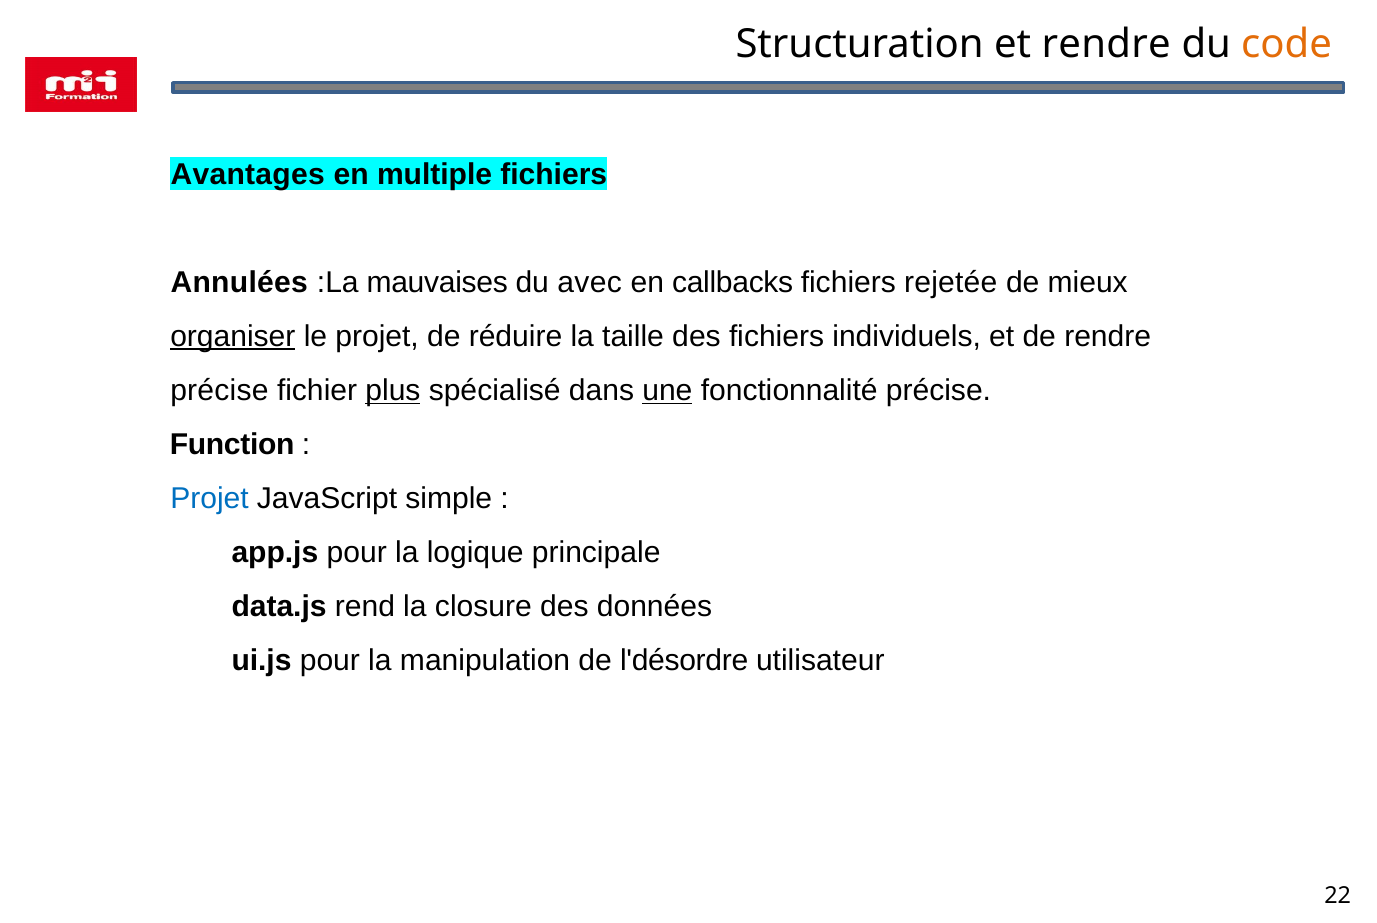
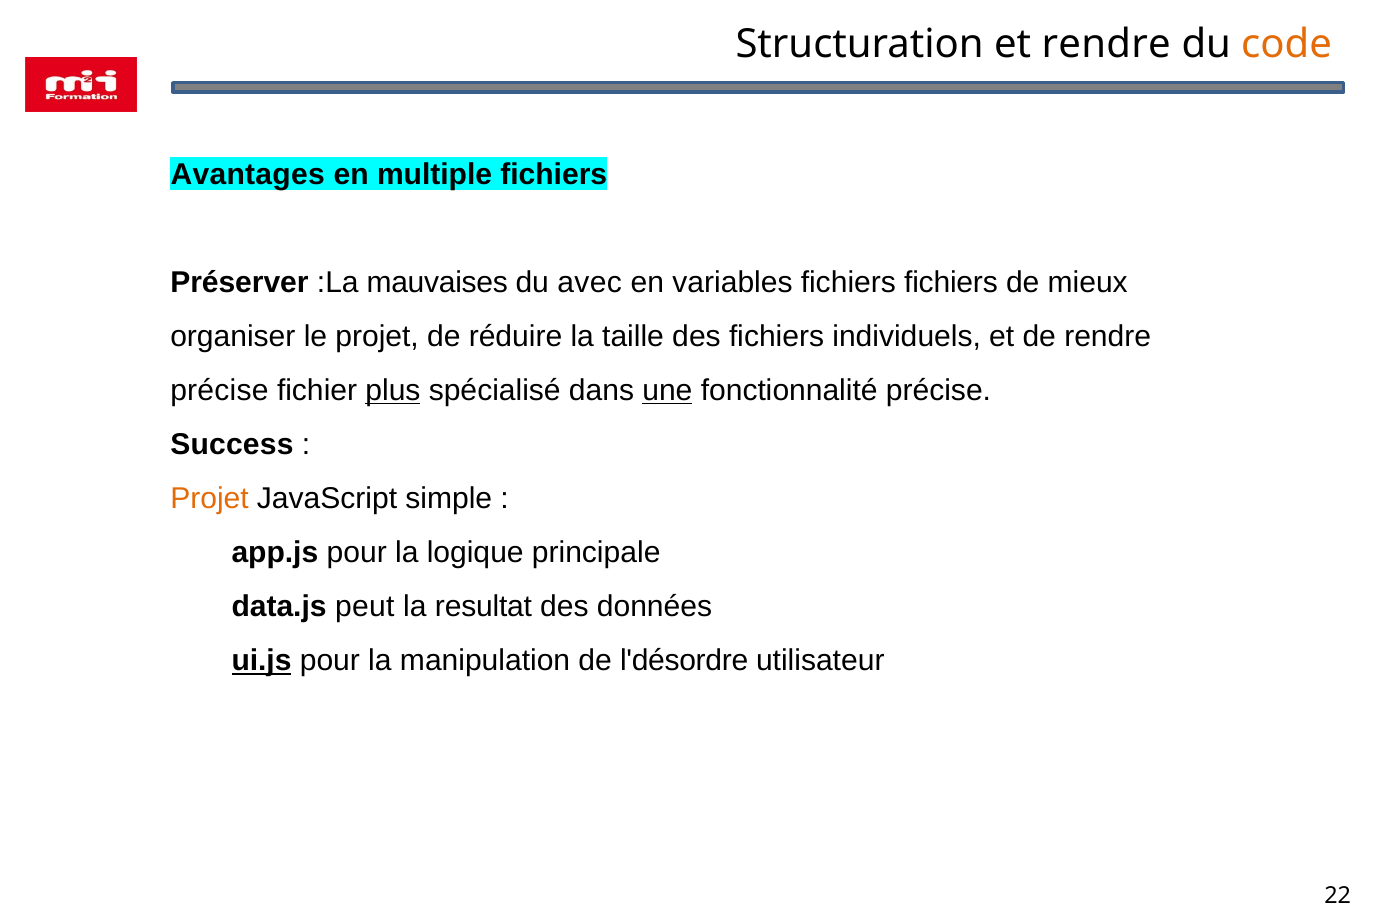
Annulées: Annulées -> Préserver (239, 282)
callbacks: callbacks -> variables (733, 282)
fichiers rejetée: rejetée -> fichiers (951, 282)
organiser underline: present -> none (233, 336)
Function: Function -> Success (232, 445)
Projet colour: blue -> orange (210, 499)
rend: rend -> peut (365, 607)
closure: closure -> resultat (483, 607)
ui.js underline: none -> present (262, 661)
